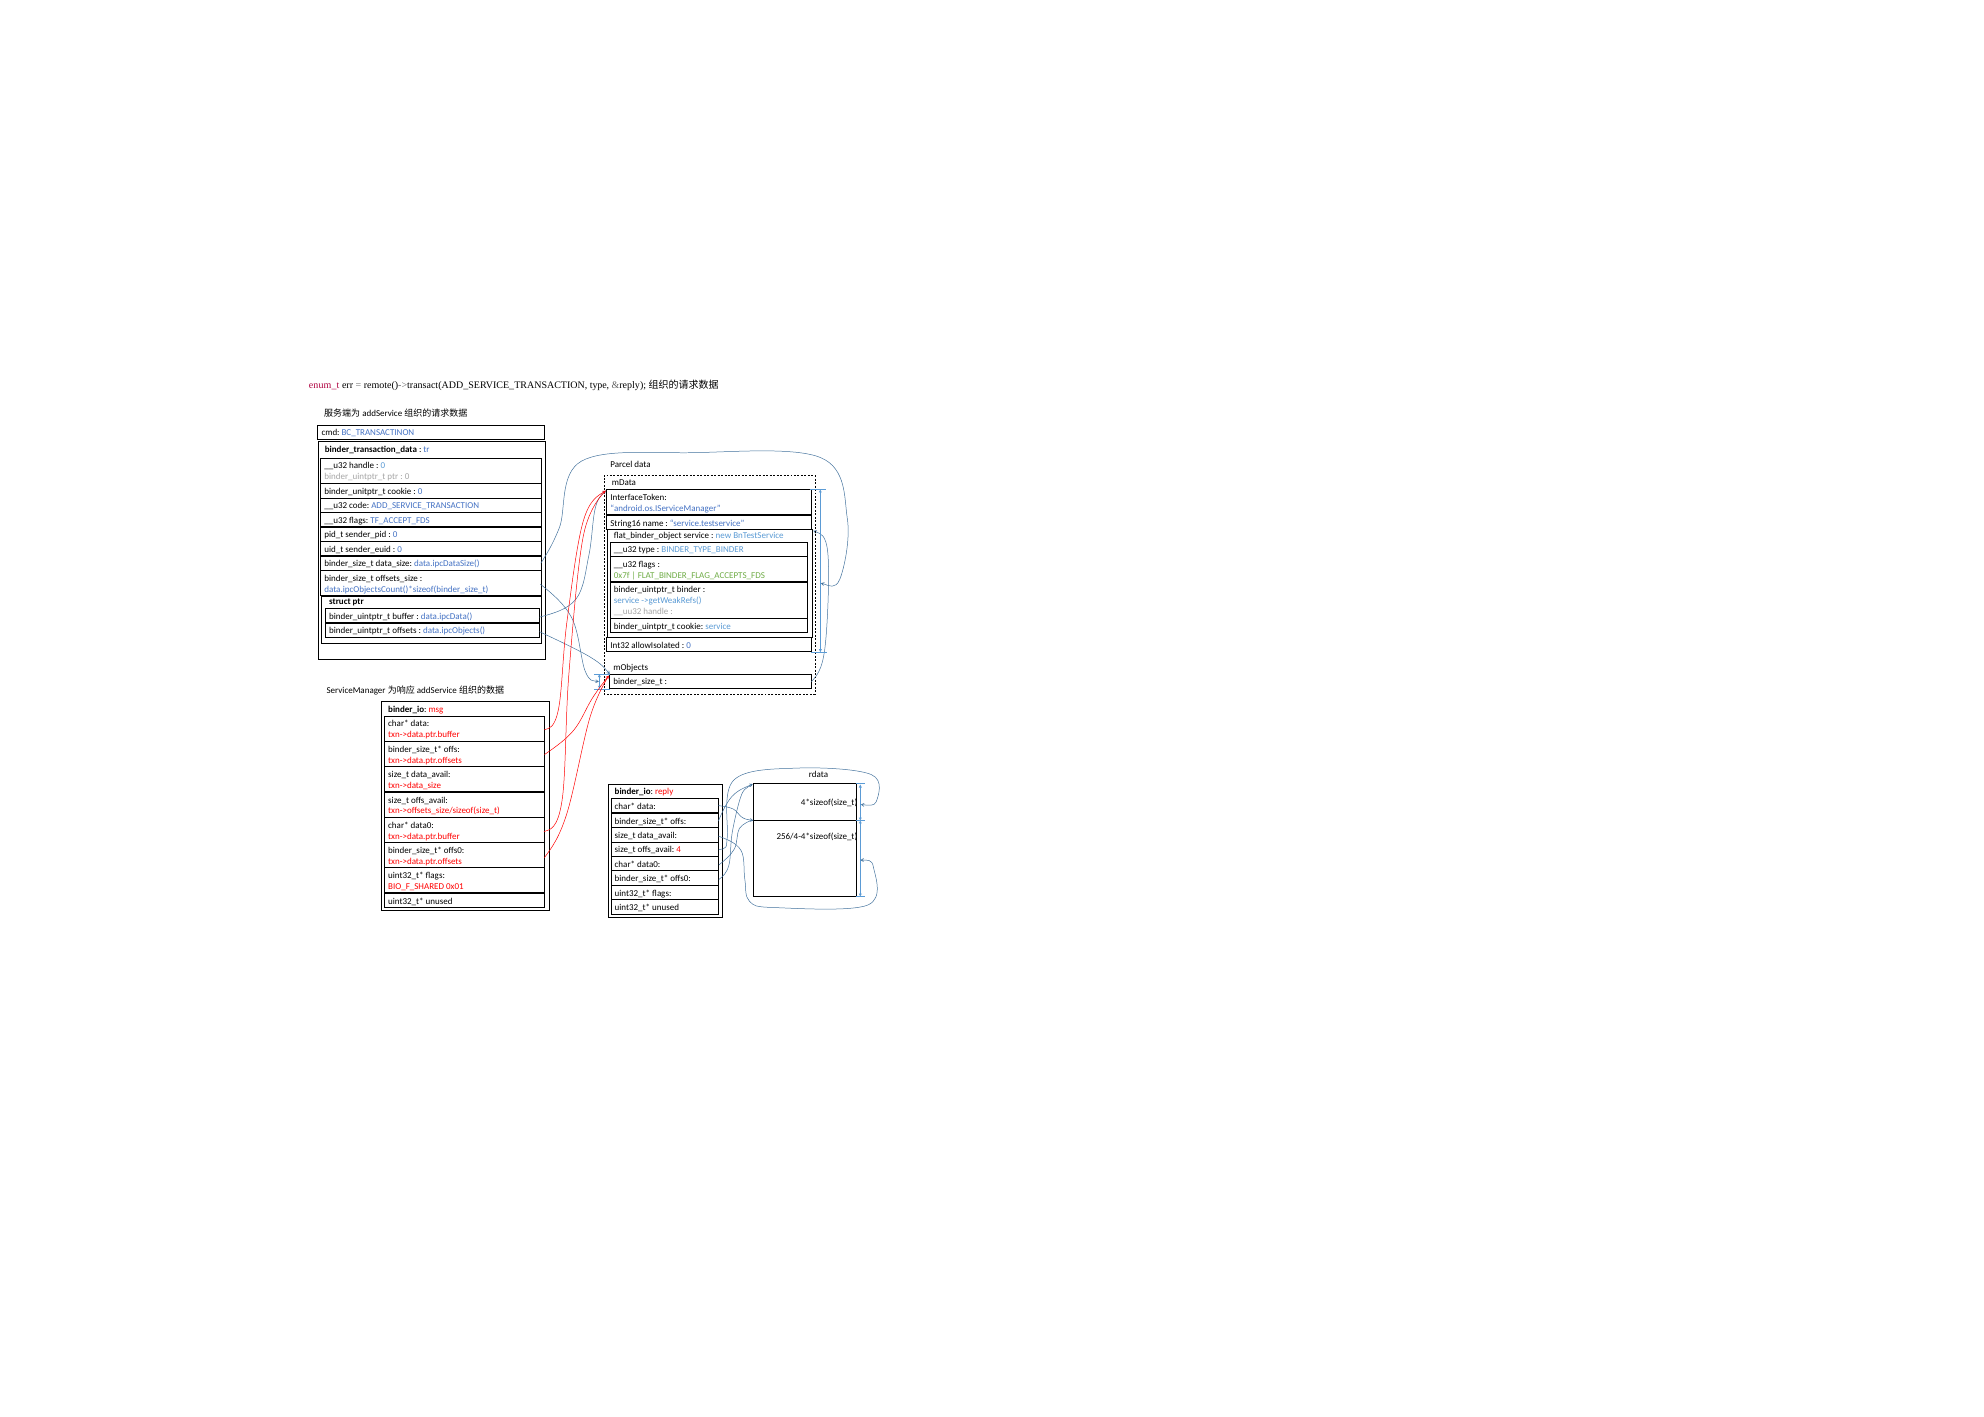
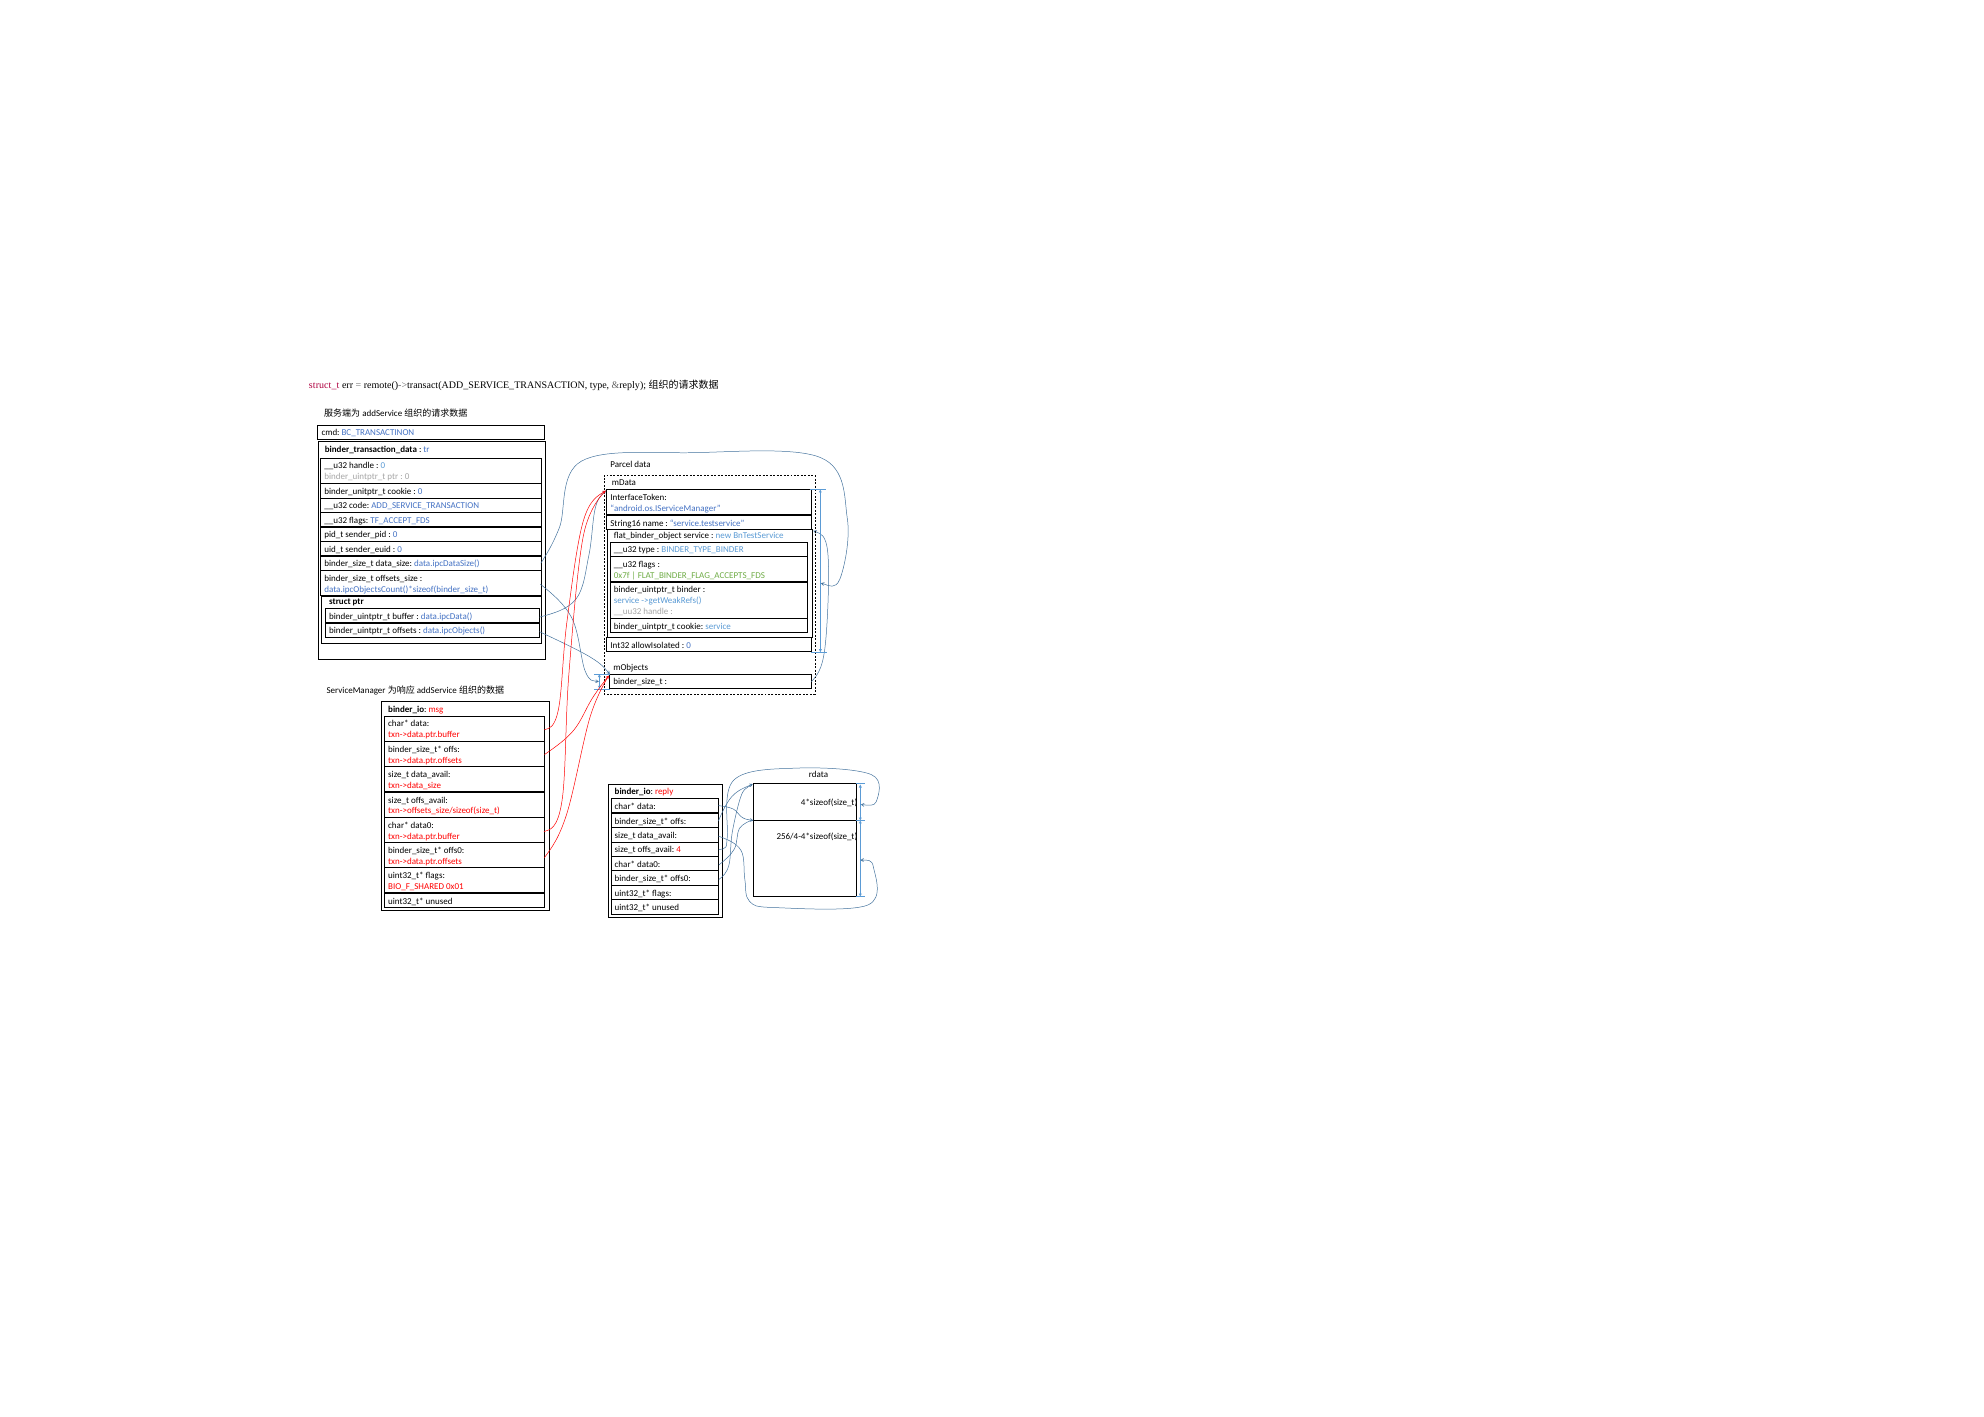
enum_t: enum_t -> struct_t (324, 385)
